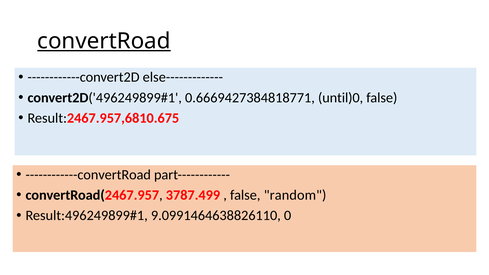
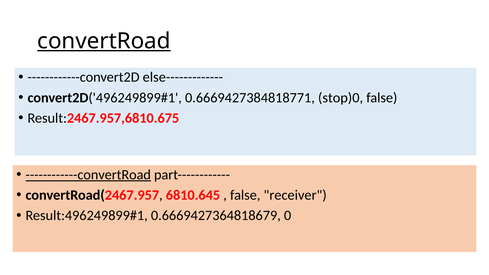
until)0: until)0 -> stop)0 (341, 98)
------------convertRoad underline: none -> present (88, 175)
3787.499: 3787.499 -> 6810.645 (193, 195)
random: random -> receiver (295, 195)
9.0991464638826110: 9.0991464638826110 -> 0.6669427364818679 (216, 216)
